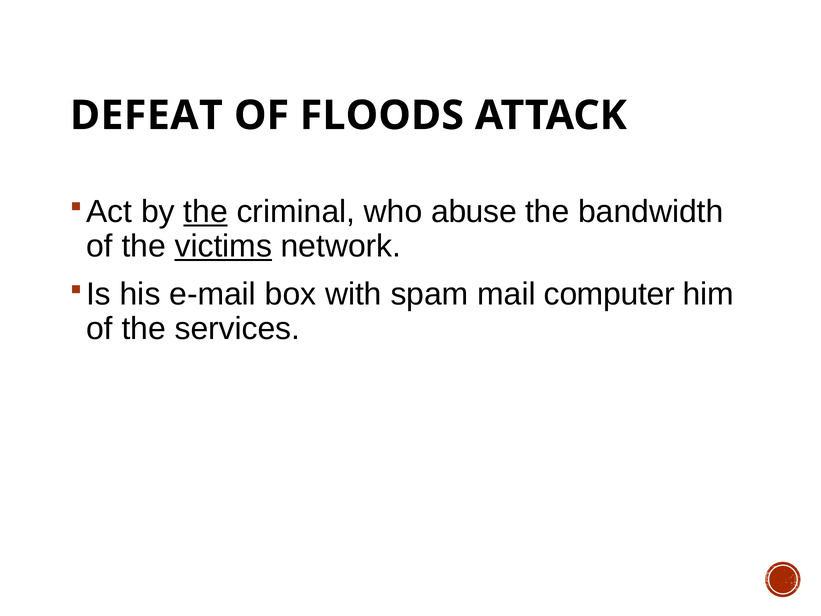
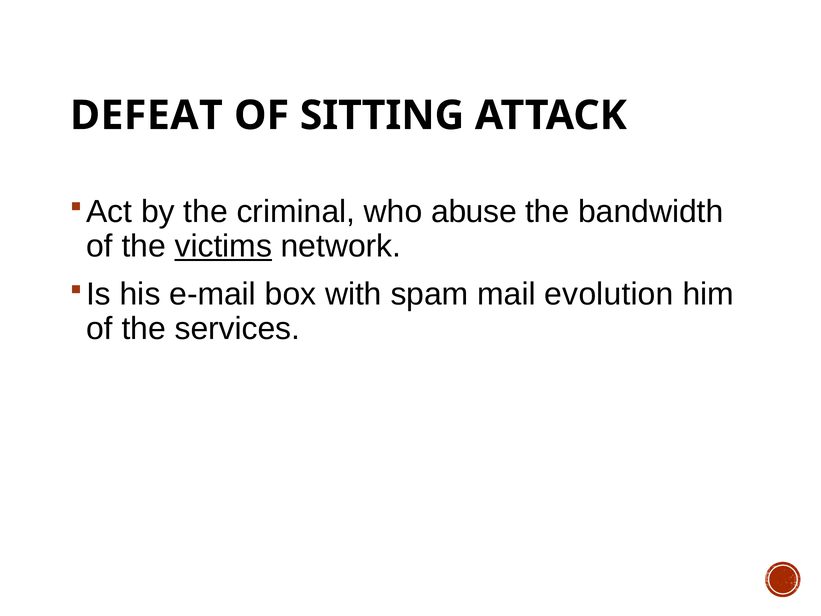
FLOODS: FLOODS -> SITTING (382, 115)
the underline: present -> none (206, 212)
computer: computer -> evolution (609, 294)
